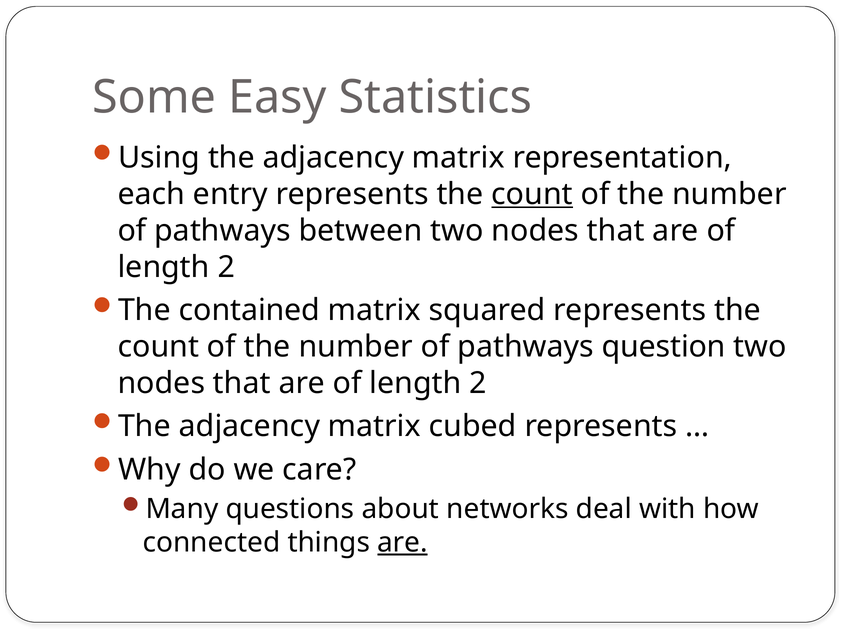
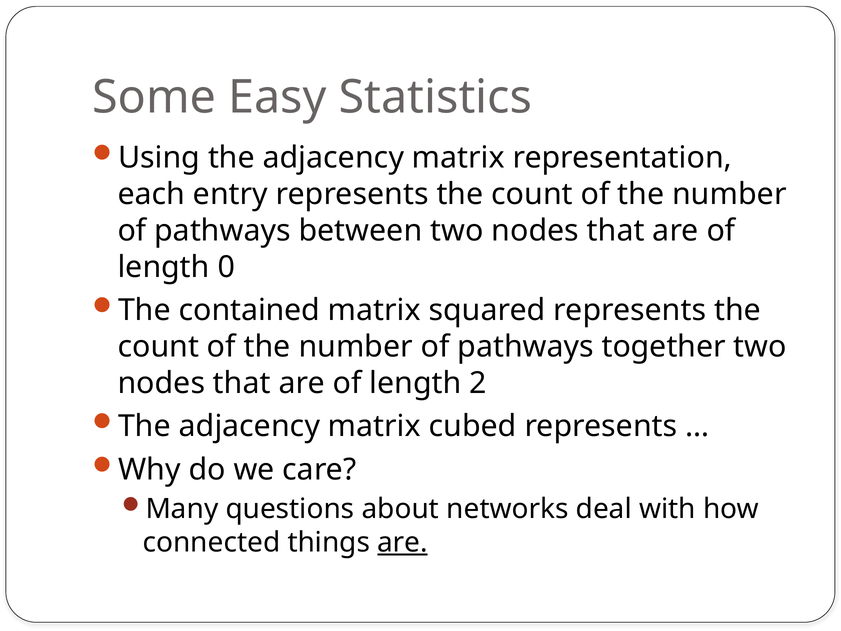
count underline: present -> none (532, 194)
2: 2 -> 0 (226, 267)
question: question -> together (664, 347)
